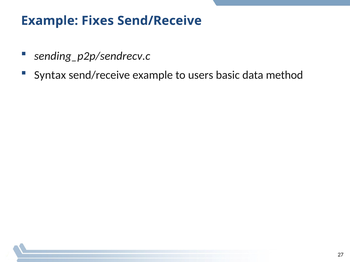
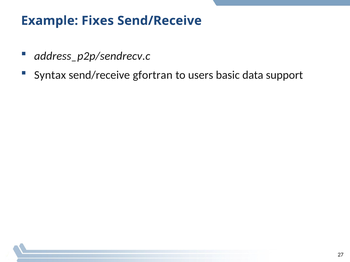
sending_p2p/sendrecv.c: sending_p2p/sendrecv.c -> address_p2p/sendrecv.c (92, 56)
send/receive example: example -> gfortran (153, 75)
method: method -> support (284, 75)
